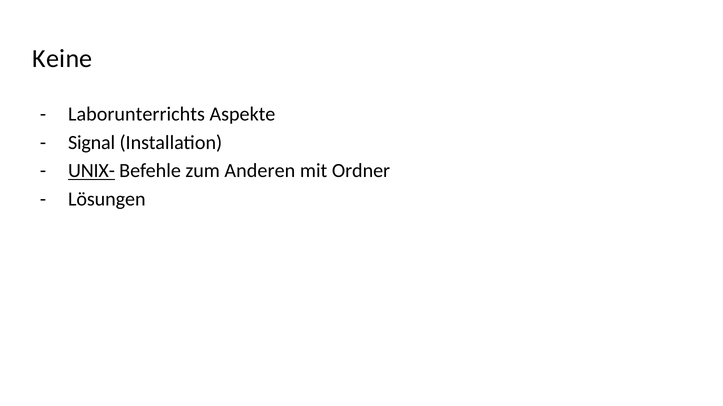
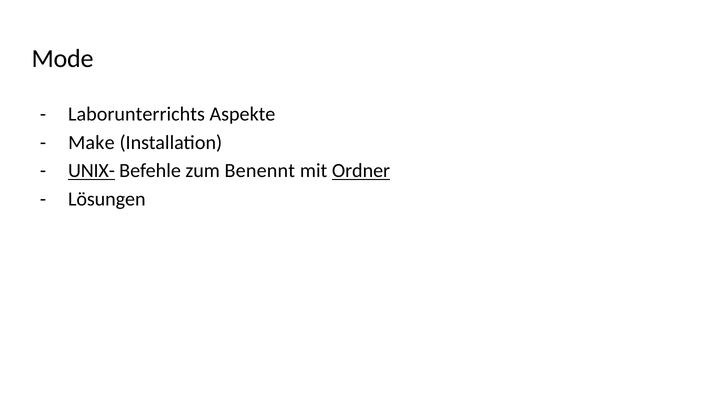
Keine: Keine -> Mode (63, 59)
Signal: Signal -> Make (91, 143)
Anderen: Anderen -> Benennt (260, 171)
Ordner underline: none -> present (361, 171)
